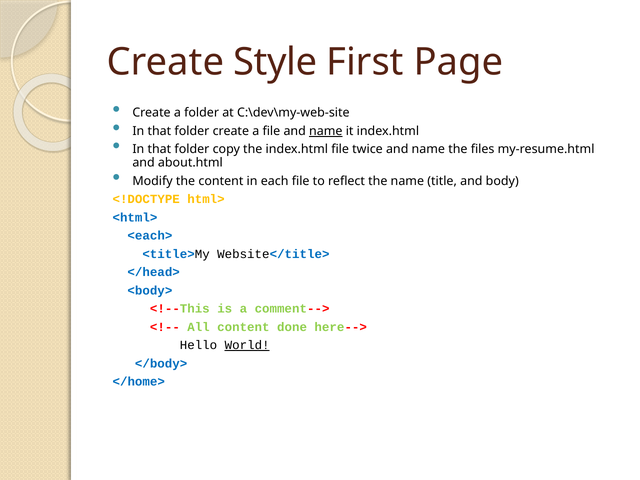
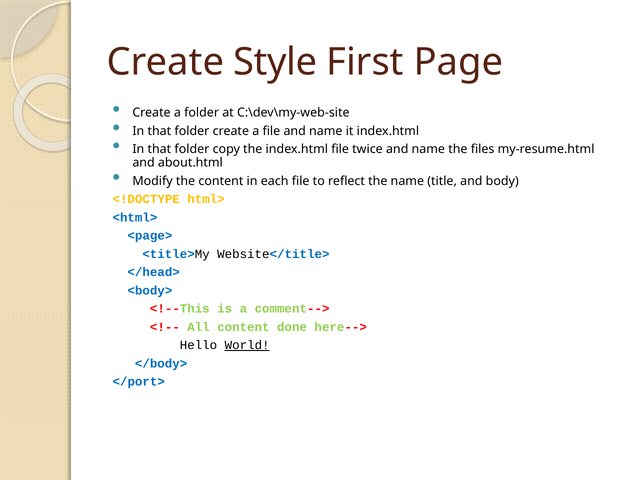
name underline: present -> none (326, 131)
<each>: <each> -> <page> (150, 236)
</home>: </home> -> </port> (139, 382)
